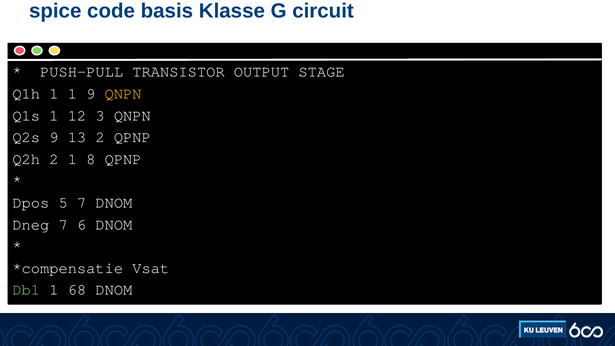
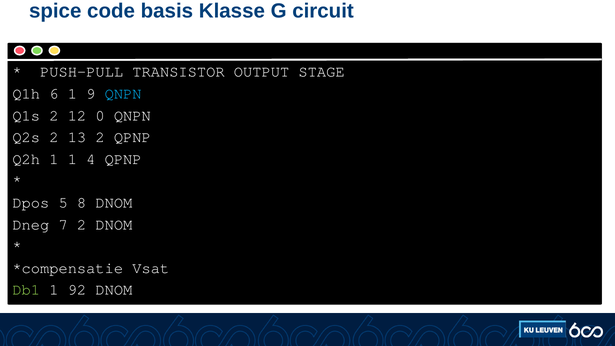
Q1h 1: 1 -> 6 (54, 94)
QNPN colour: yellow -> light blue (123, 94)
Q1s 1: 1 -> 2 (54, 115)
3: 3 -> 0 (100, 115)
Q2s 9: 9 -> 2 (54, 137)
Q2h 2: 2 -> 1 (54, 159)
8: 8 -> 4 (91, 159)
5 7: 7 -> 8 (82, 203)
7 6: 6 -> 2 (82, 224)
68: 68 -> 92 (77, 290)
